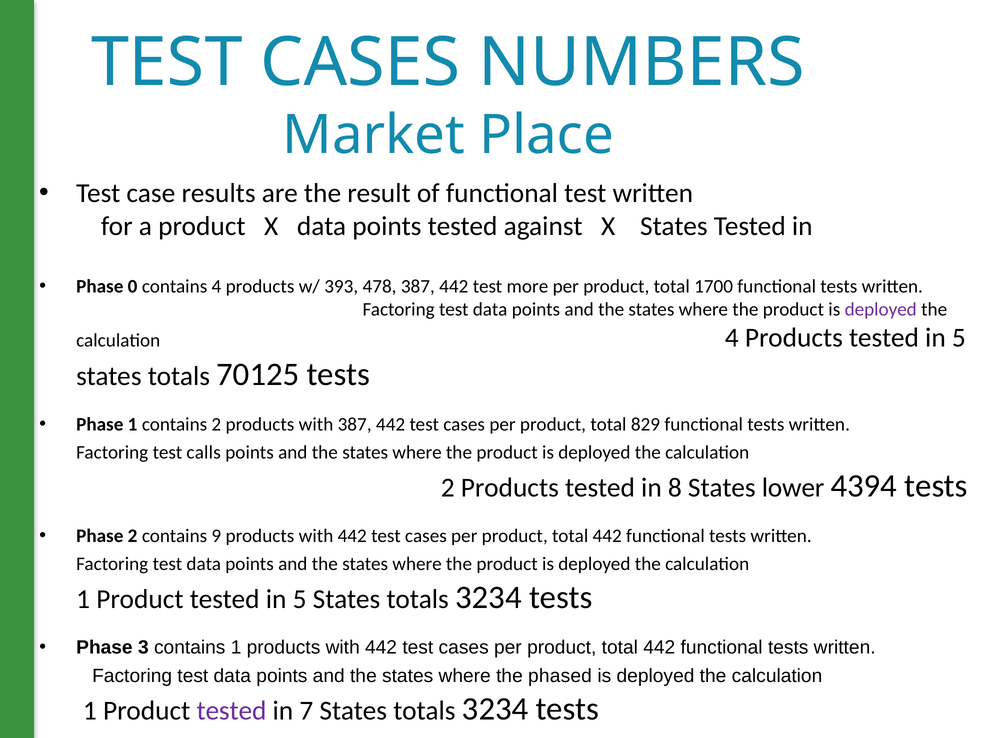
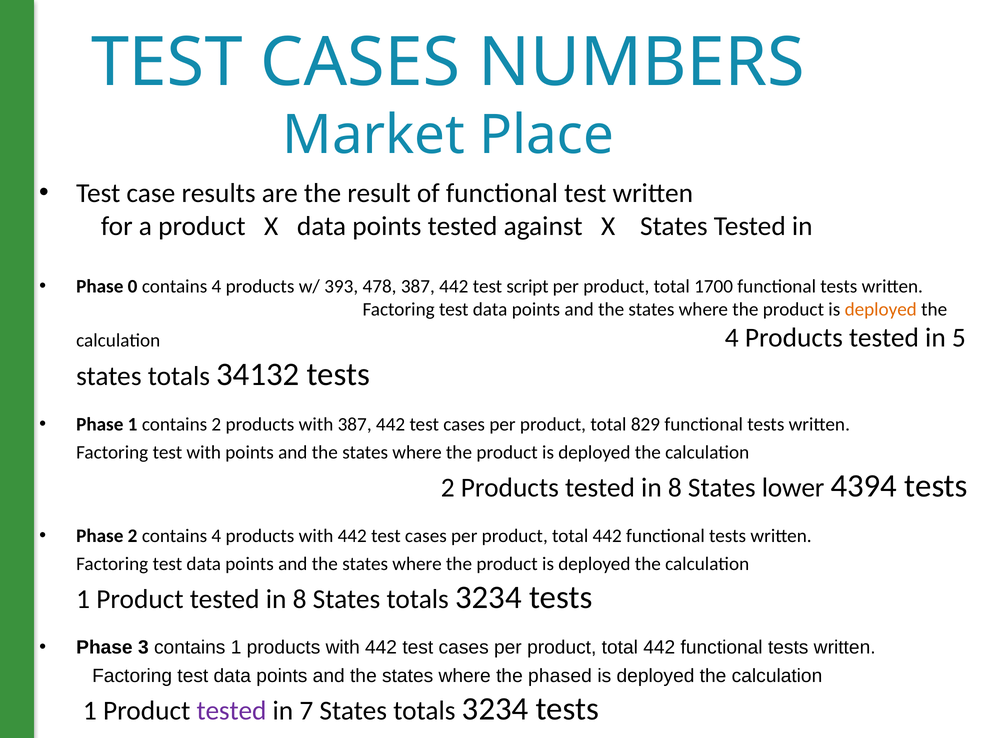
more: more -> script (528, 287)
deployed colour: purple -> orange (881, 310)
70125: 70125 -> 34132 (258, 375)
test calls: calls -> with (204, 453)
2 contains 9: 9 -> 4 (216, 536)
Product tested in 5: 5 -> 8 (300, 600)
